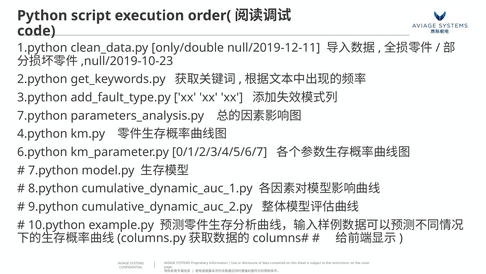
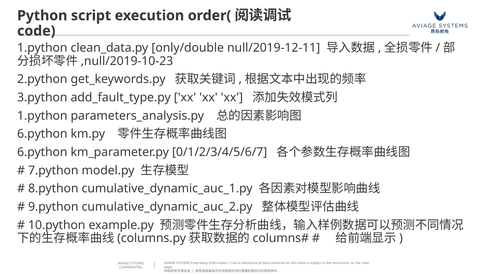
7.python: 7.python -> 1.python (42, 115)
4.python: 4.python -> 6.python (42, 134)
